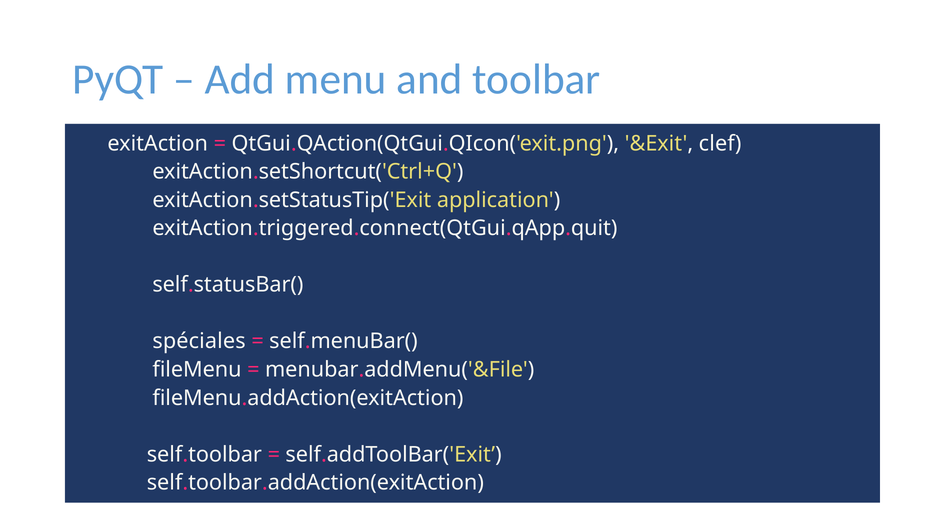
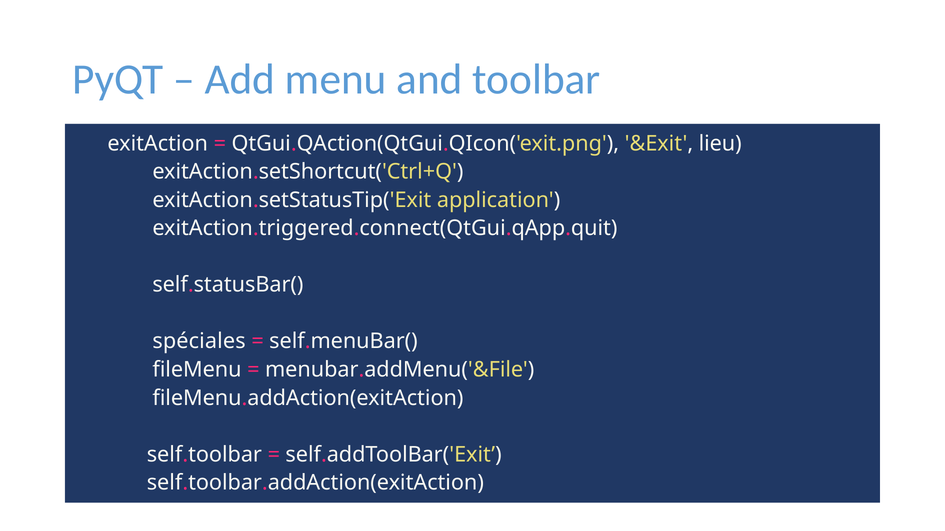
clef: clef -> lieu (720, 144)
